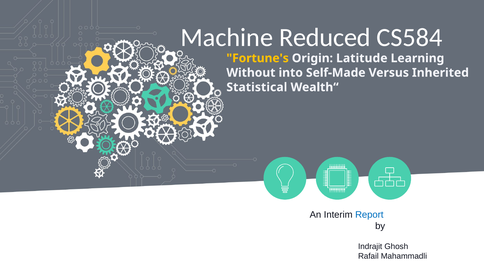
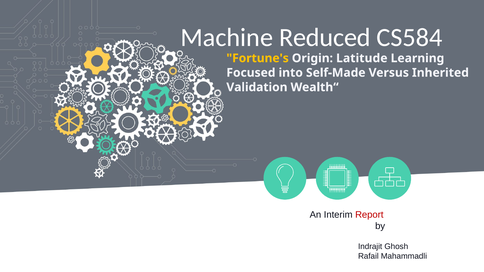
Without: Without -> Focused (251, 73)
Statistical: Statistical -> Validation (257, 87)
Report colour: blue -> red (369, 215)
